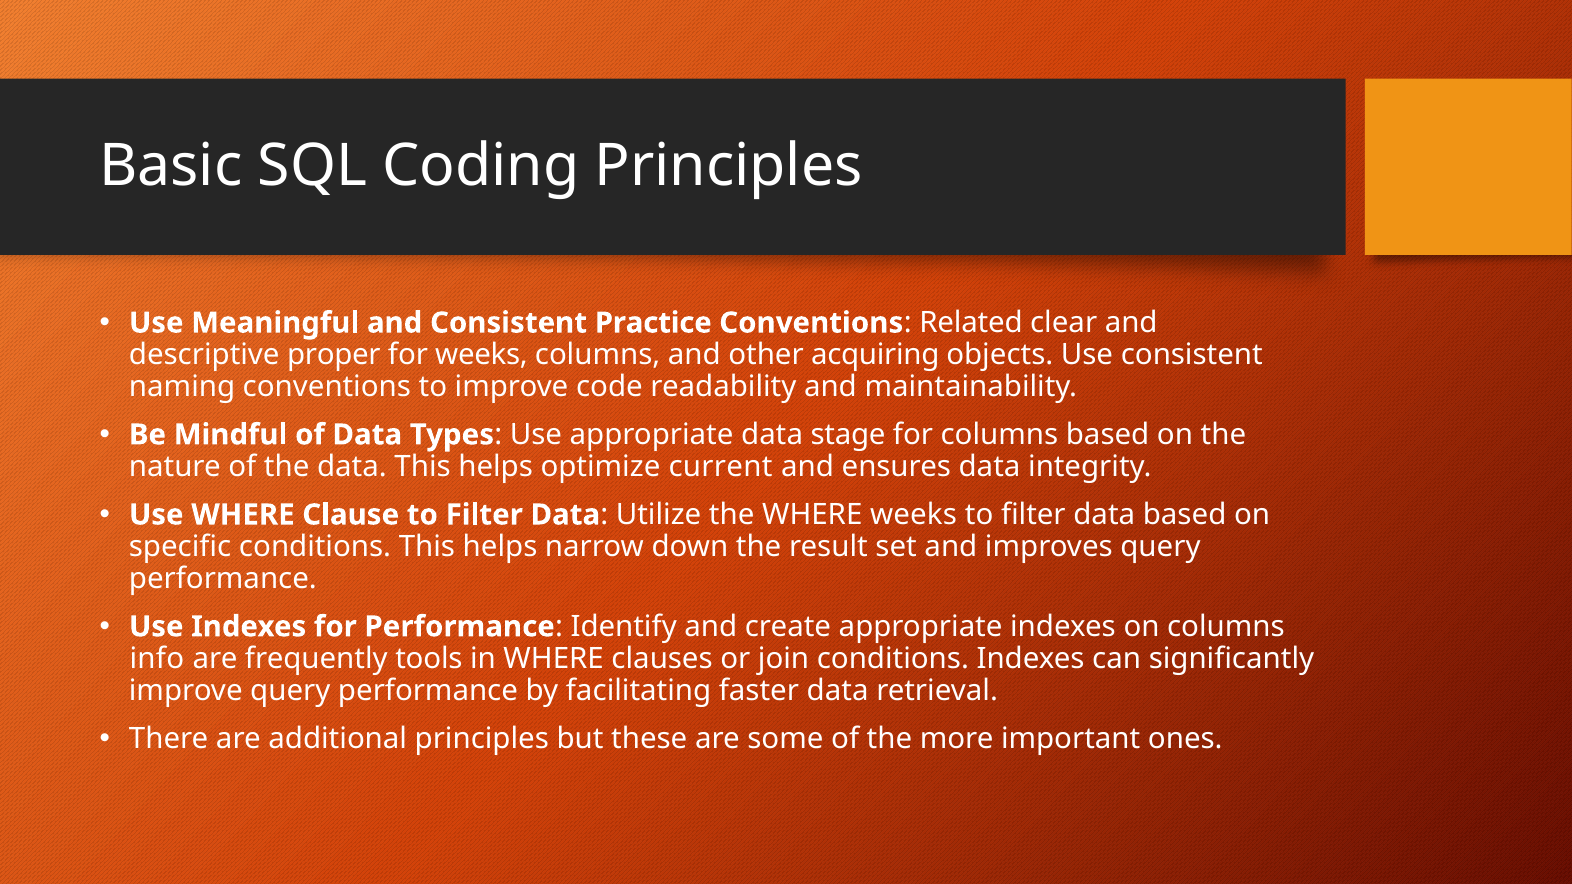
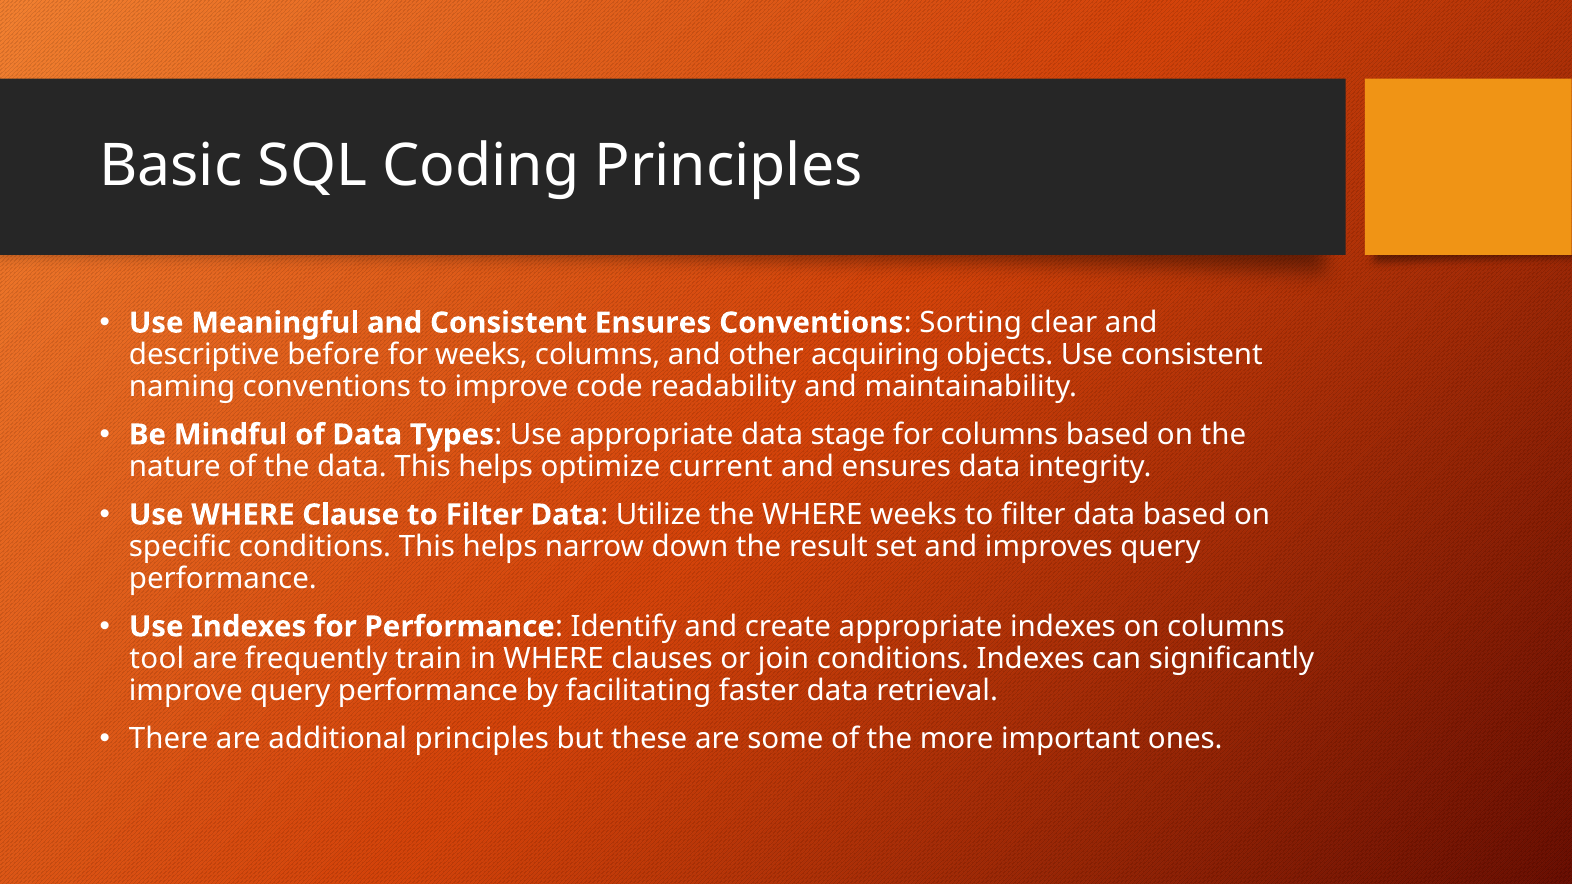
Consistent Practice: Practice -> Ensures (653, 323)
Related: Related -> Sorting (971, 323)
proper: proper -> before (334, 355)
info: info -> tool (157, 659)
tools: tools -> train (429, 659)
